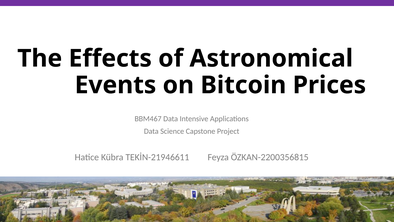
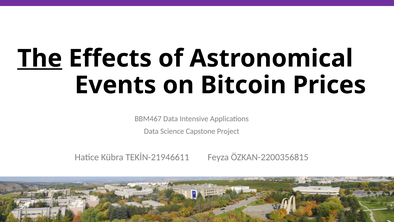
The underline: none -> present (40, 58)
